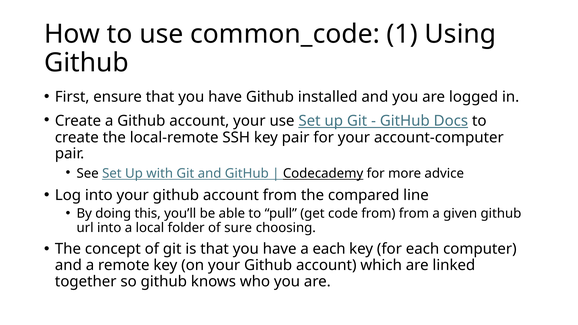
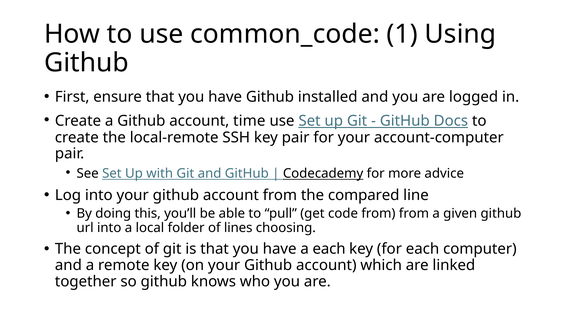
account your: your -> time (249, 121)
sure: sure -> lines (238, 228)
